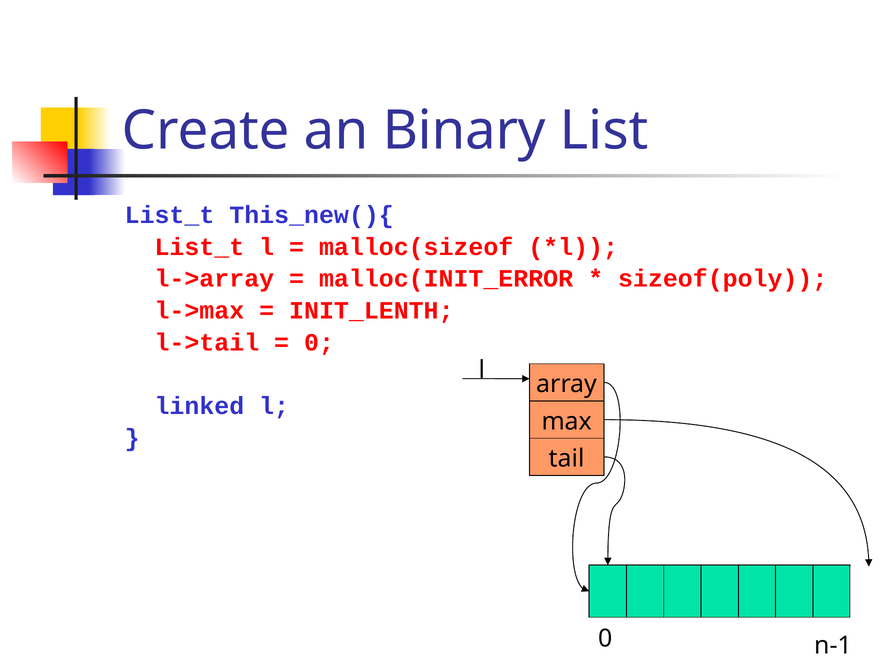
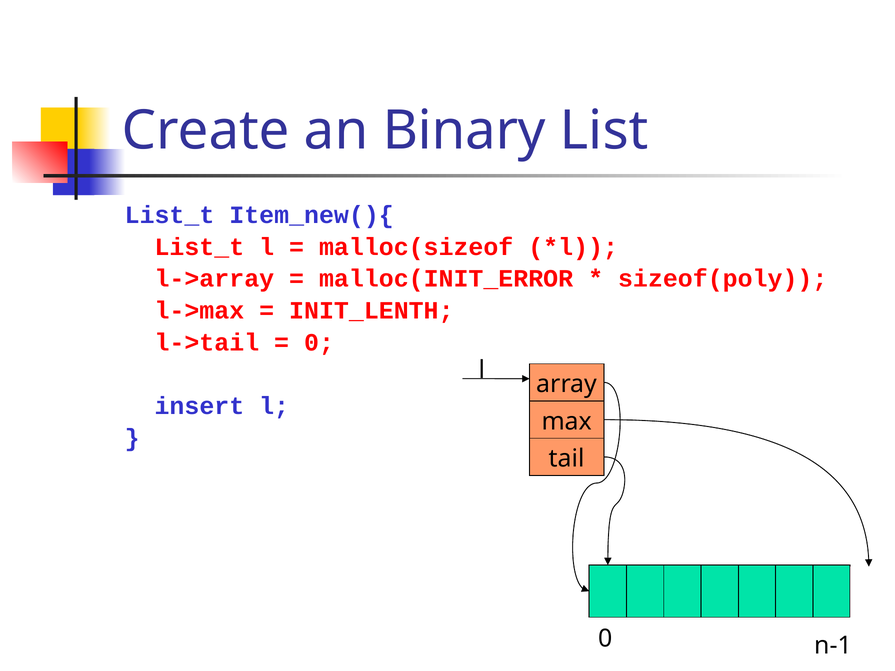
This_new(){: This_new(){ -> Item_new(){ (312, 215)
linked: linked -> insert (199, 406)
